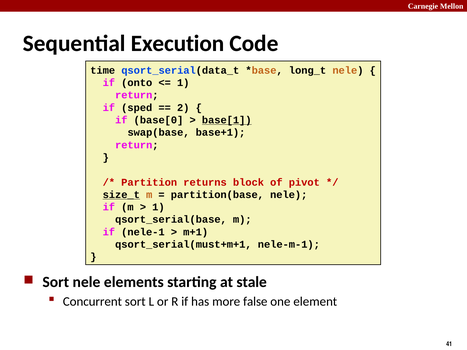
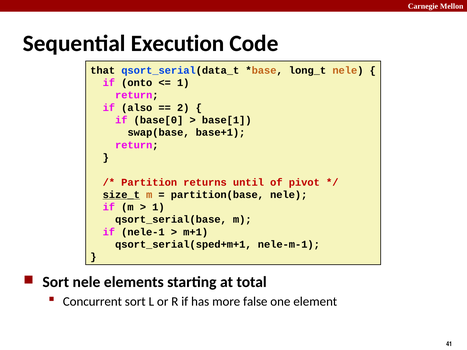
time: time -> that (103, 70)
sped: sped -> also (137, 108)
base[1 underline: present -> none (227, 120)
block: block -> until (248, 182)
qsort_serial(must+m+1: qsort_serial(must+m+1 -> qsort_serial(sped+m+1 (183, 245)
stale: stale -> total (252, 282)
